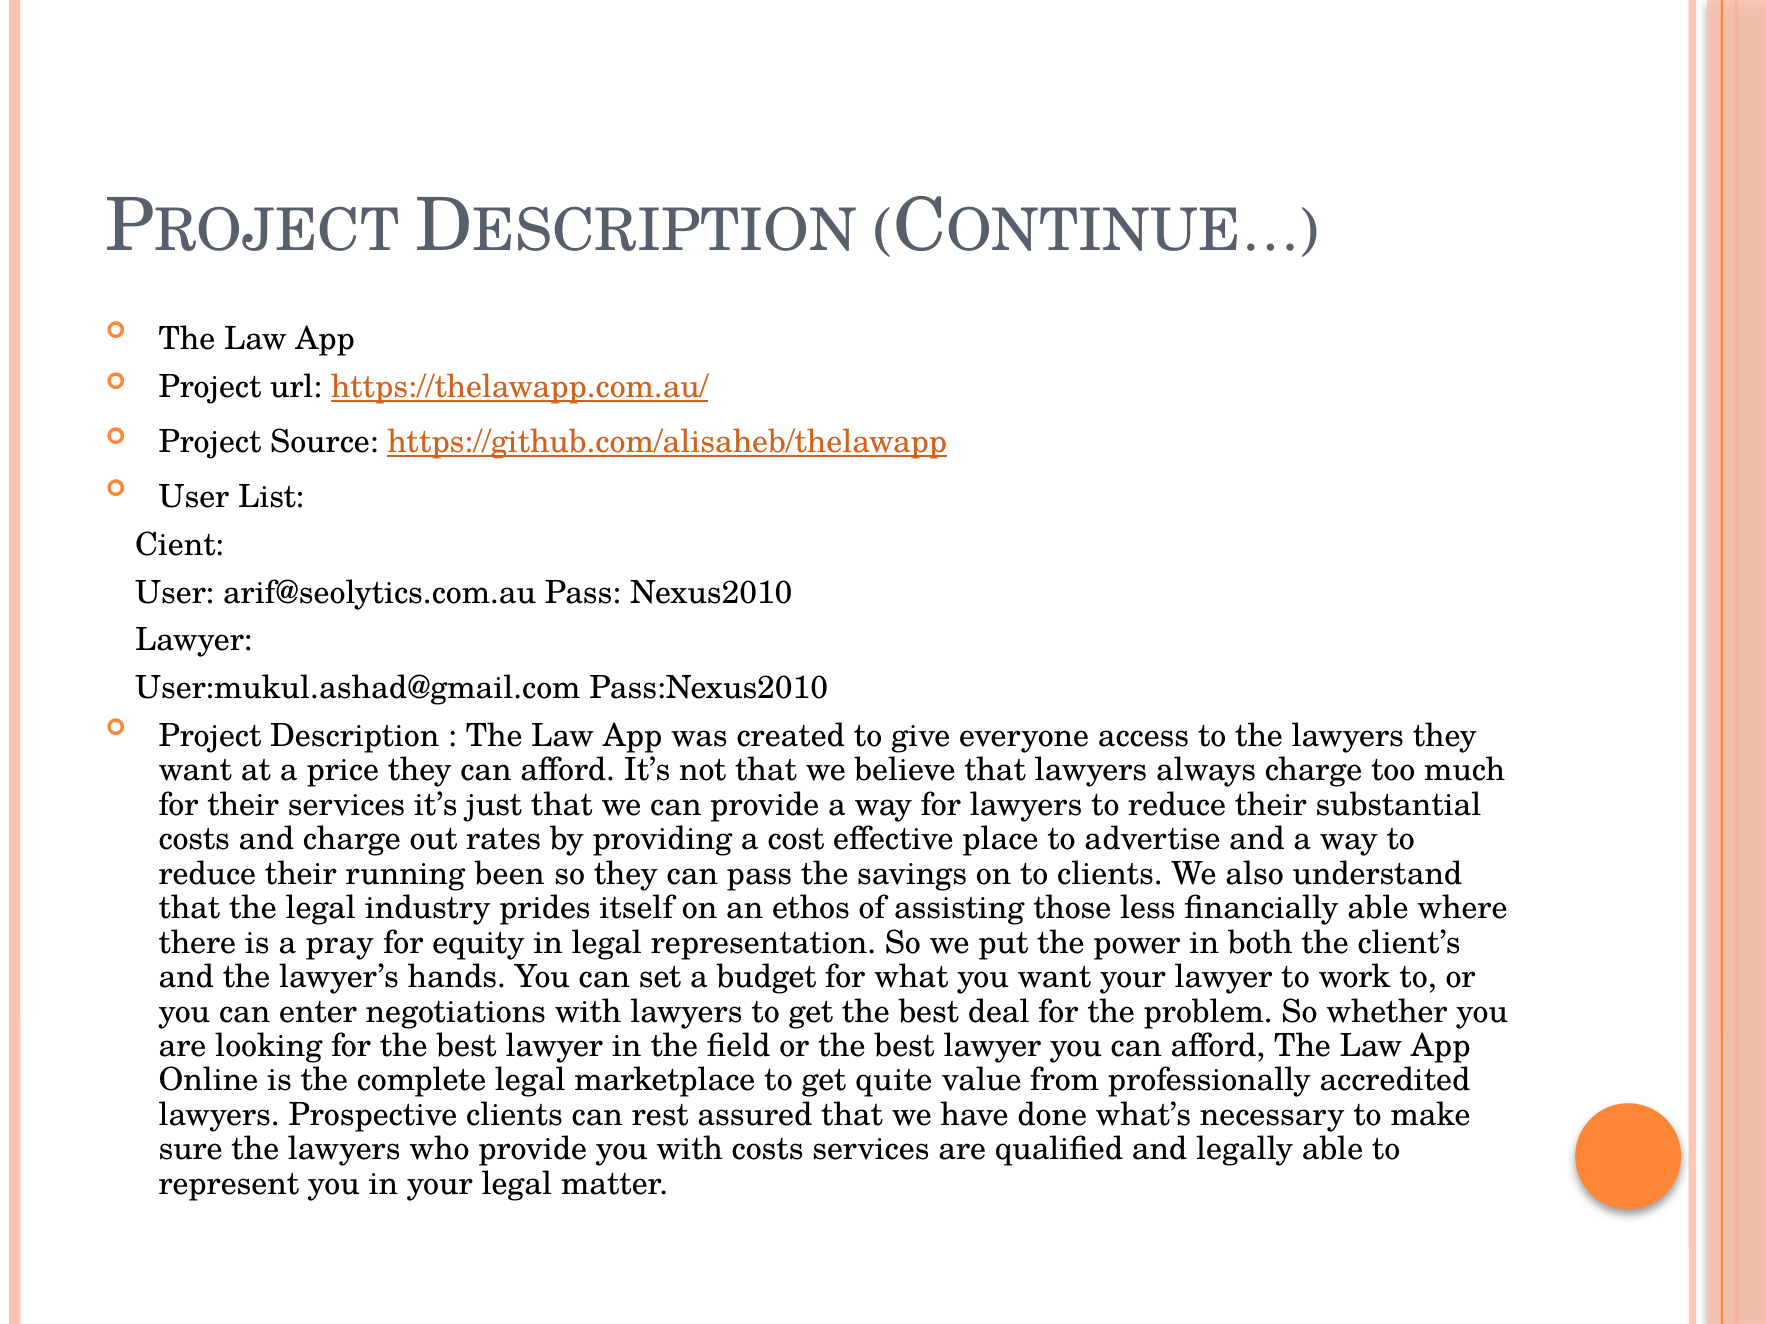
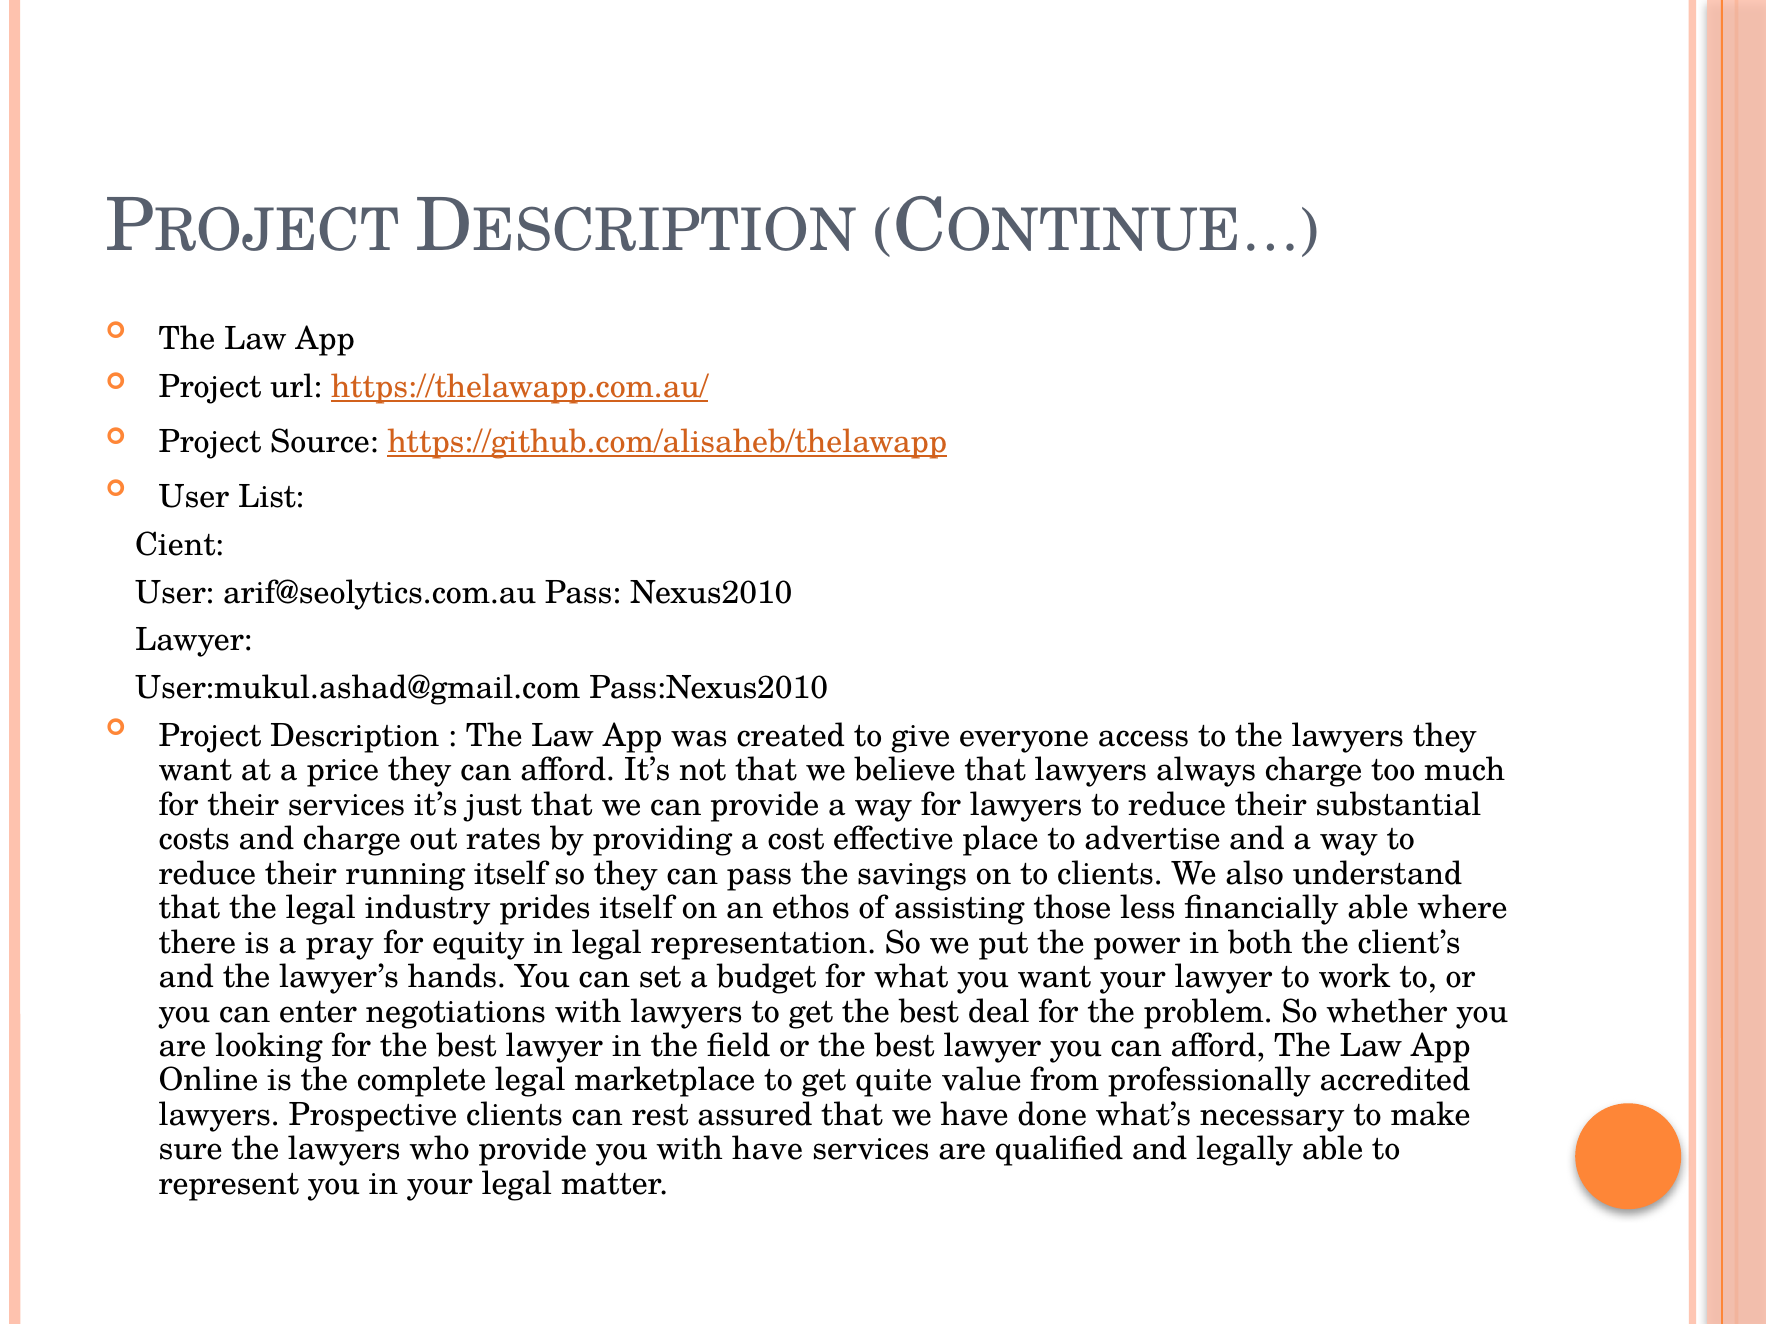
running been: been -> itself (510, 874)
with costs: costs -> have (767, 1150)
